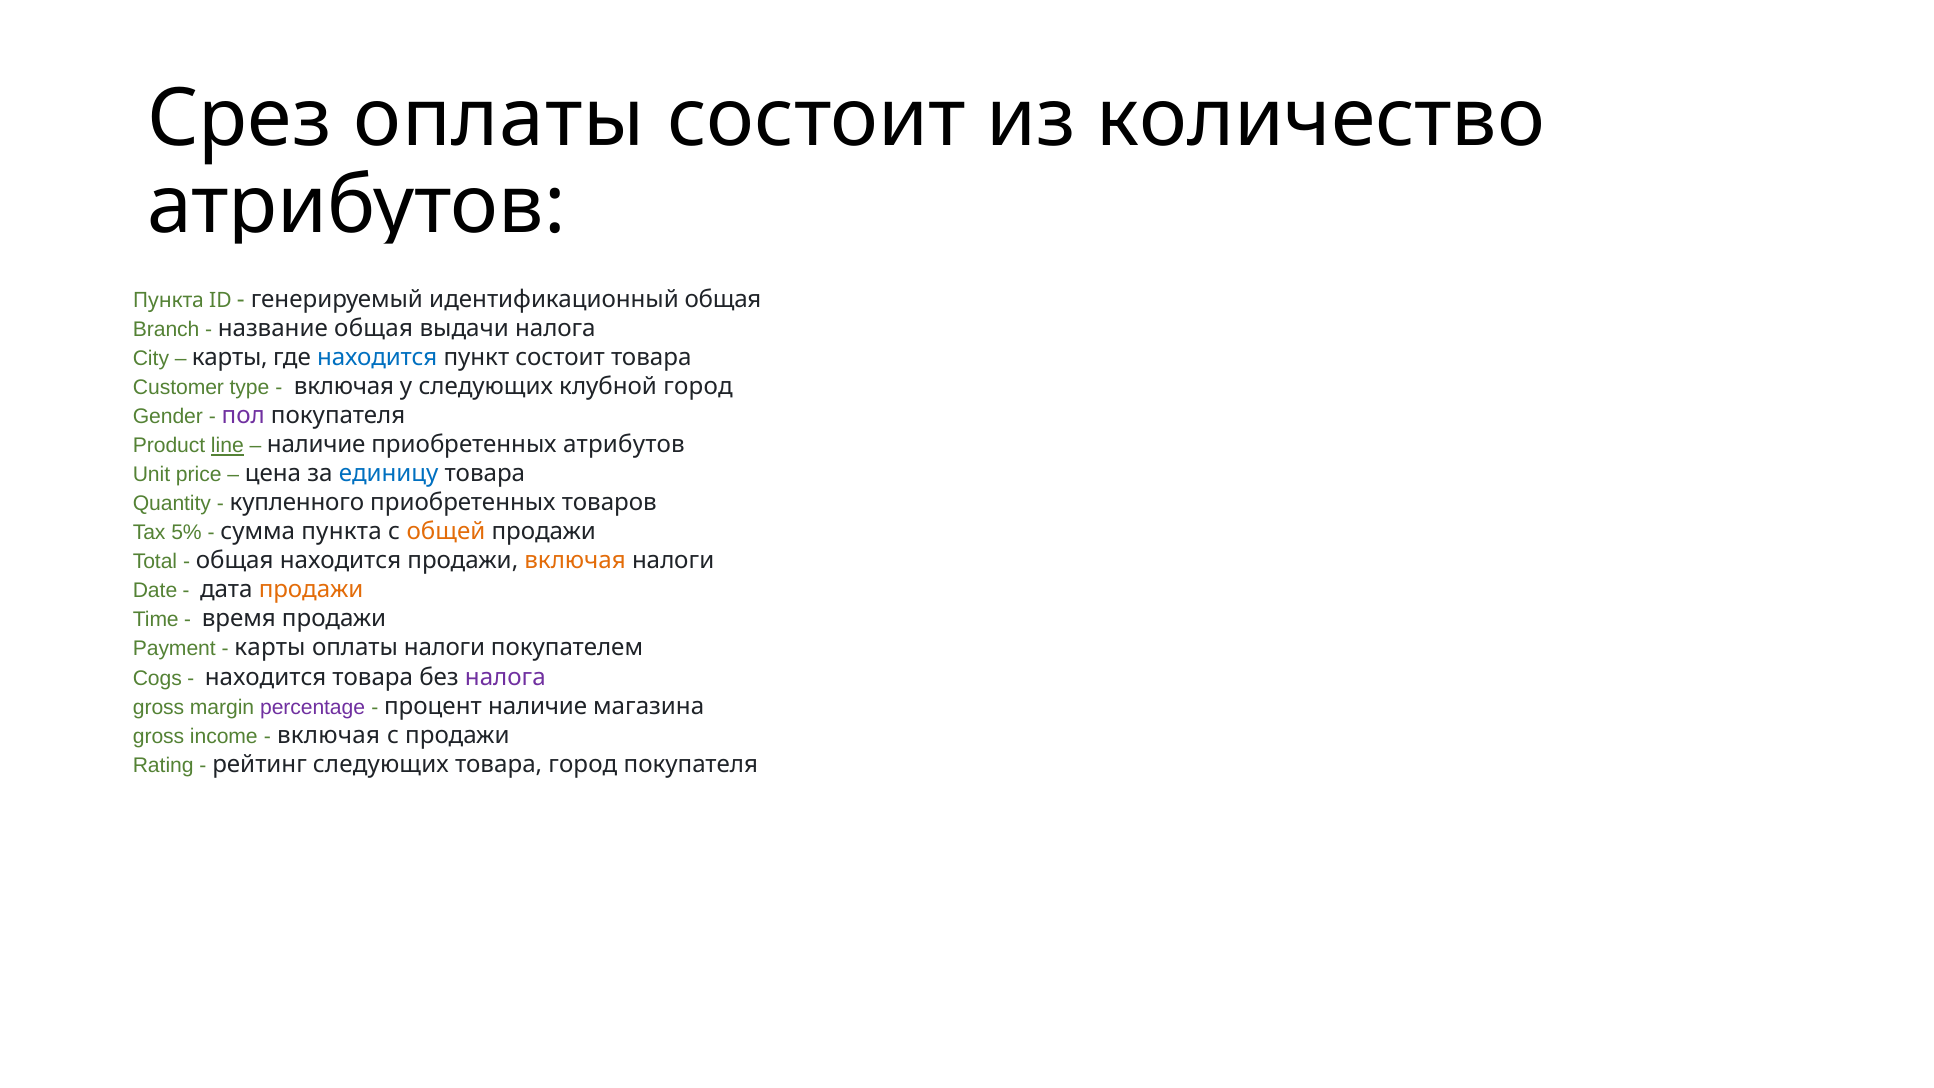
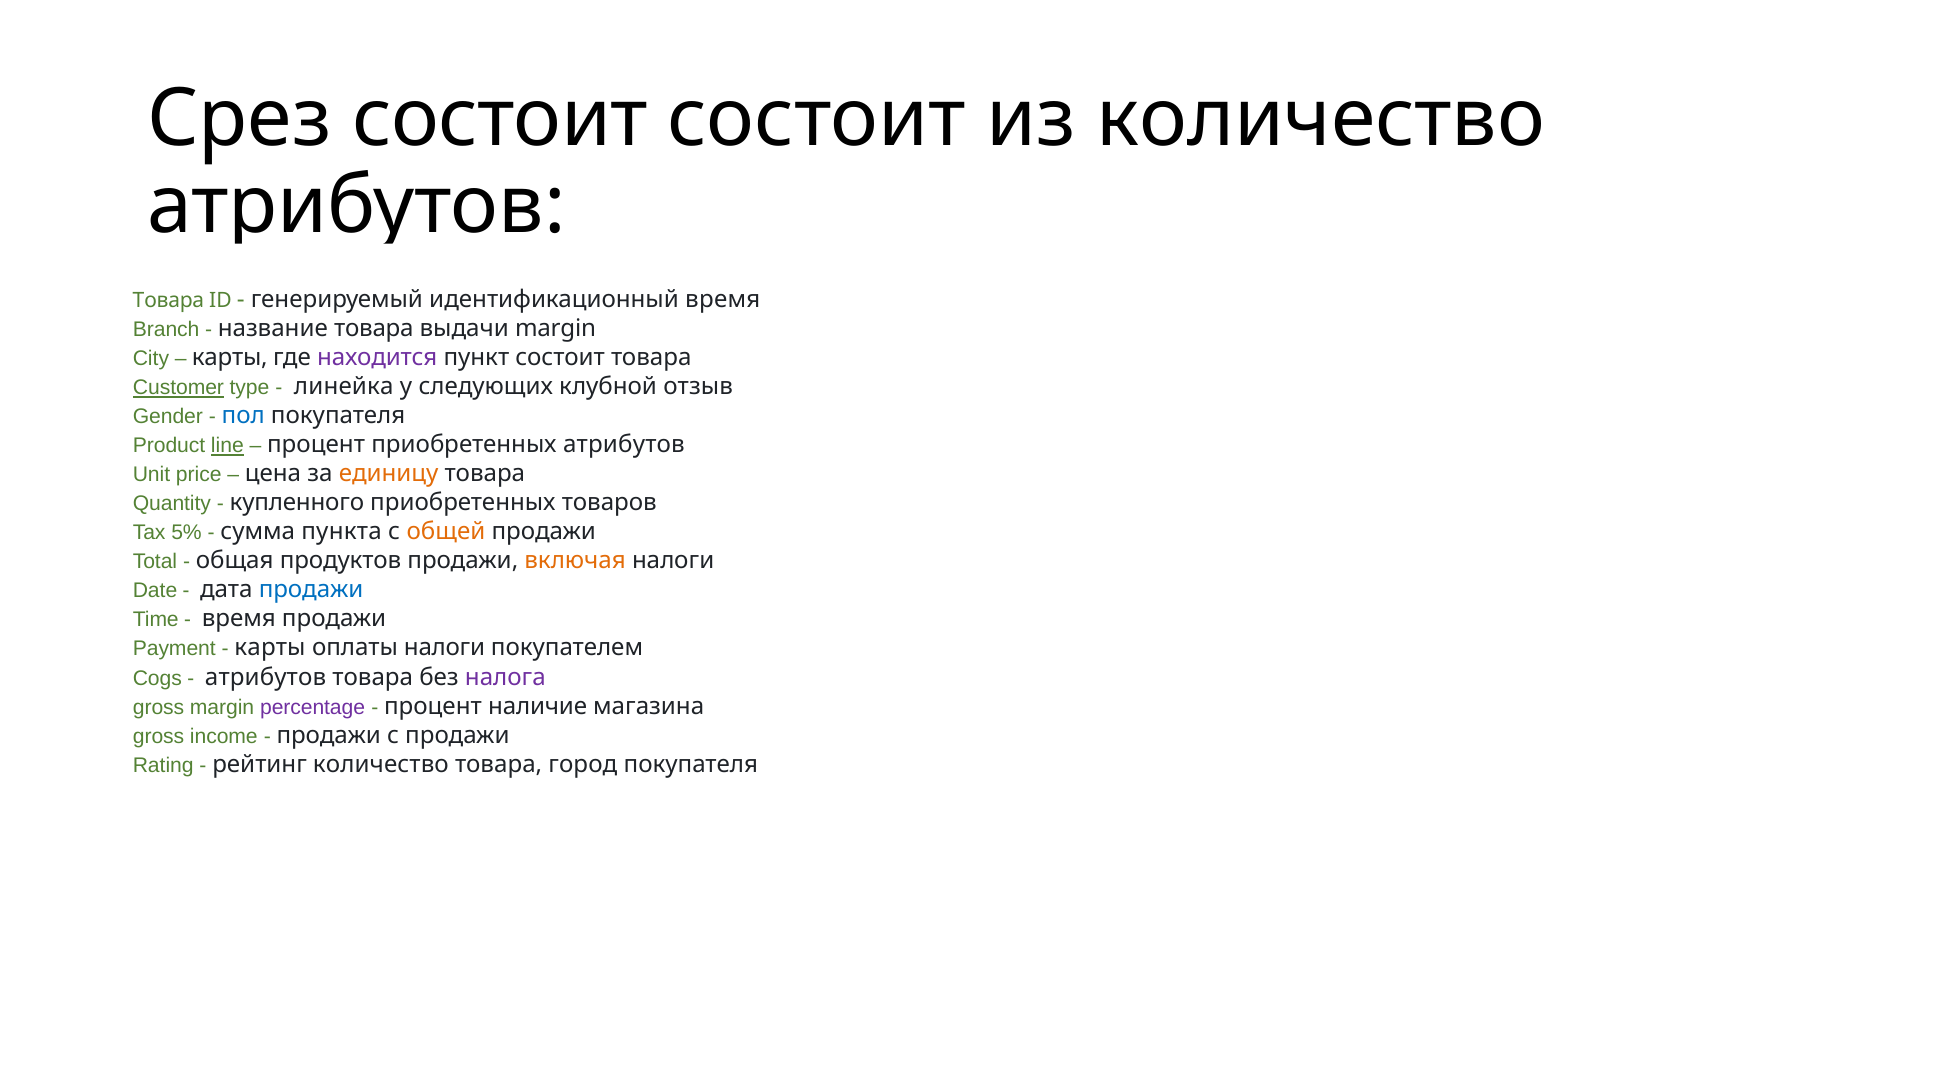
Срез оплаты: оплаты -> состоит (500, 119)
Пункта: Пункта -> Товара (168, 301)
идентификационный общая: общая -> время (723, 300)
название общая: общая -> товара (374, 329)
выдачи налога: налога -> margin (555, 329)
находится colour: blue -> purple (377, 358)
Customer underline: none -> present (178, 388)
включая: включая -> линейка (344, 387)
клубной город: город -> отзыв (698, 387)
пол colour: purple -> blue (243, 416)
наличие: наличие -> процент (316, 445)
единицу colour: blue -> orange (389, 474)
общая находится: находится -> продуктов (341, 561)
продажи colour: orange -> blue (311, 590)
находится: находится -> атрибутов (266, 677)
включая: включая -> продажи (329, 735)
рейтинг следующих: следующих -> количество (381, 764)
